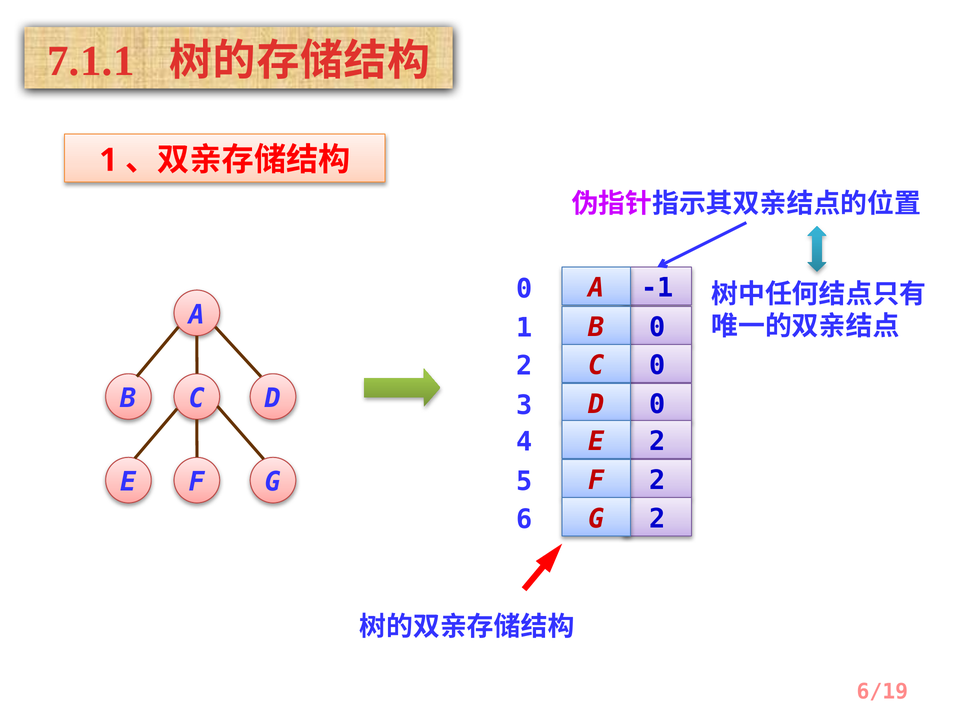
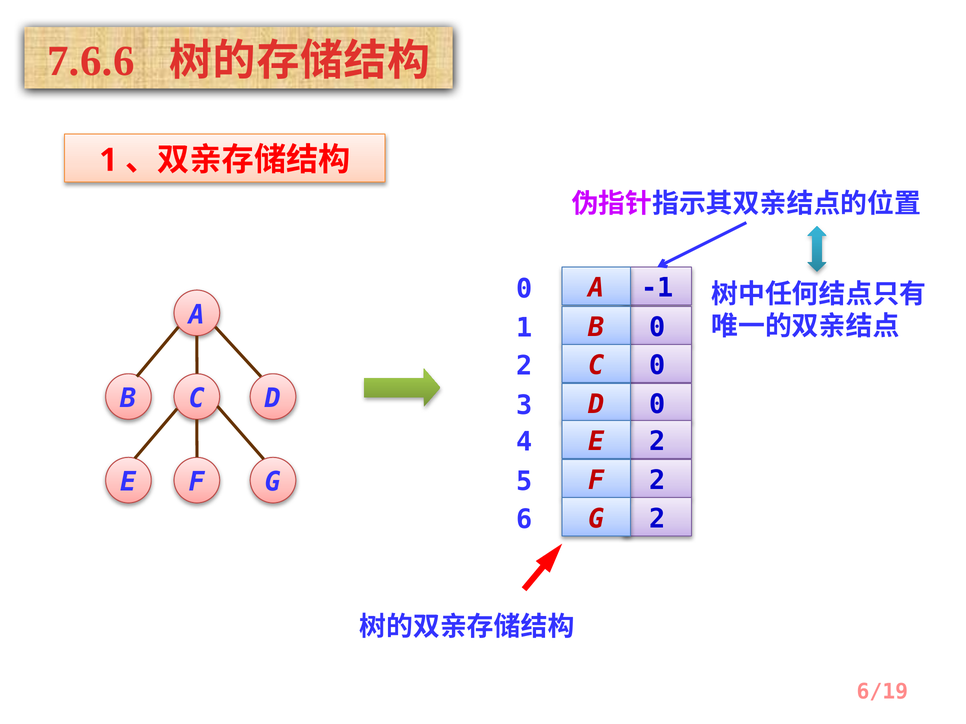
7.1.1: 7.1.1 -> 7.6.6 (91, 61)
